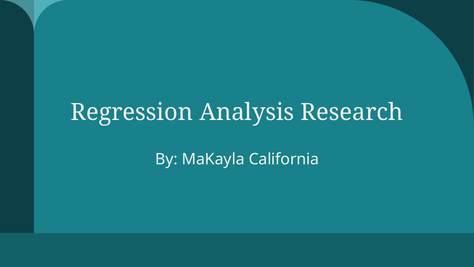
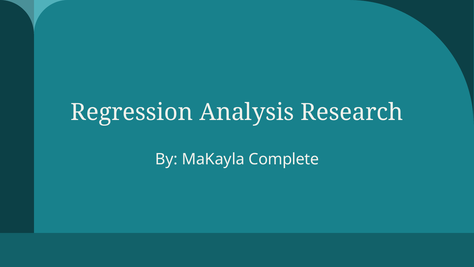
California: California -> Complete (284, 159)
